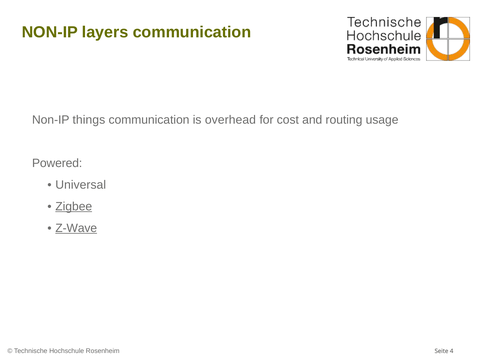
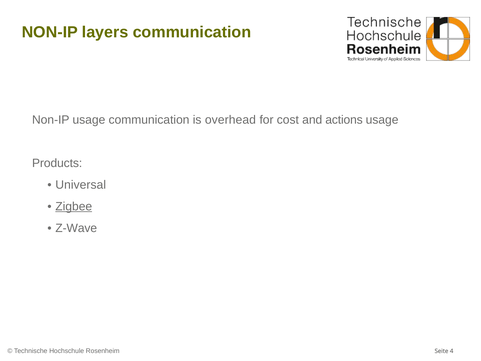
Non-IP things: things -> usage (89, 120)
routing: routing -> actions (344, 120)
Powered: Powered -> Products (57, 163)
Z-Wave underline: present -> none (76, 228)
